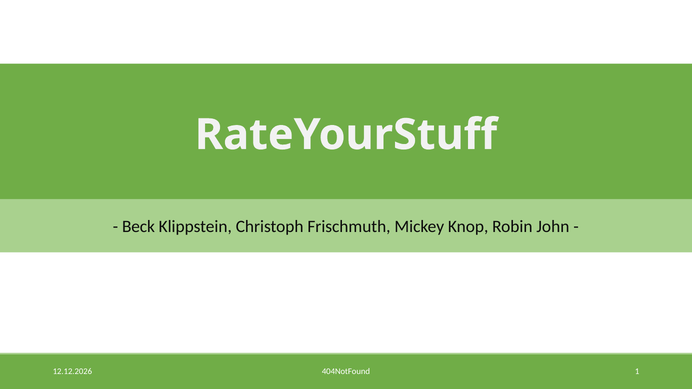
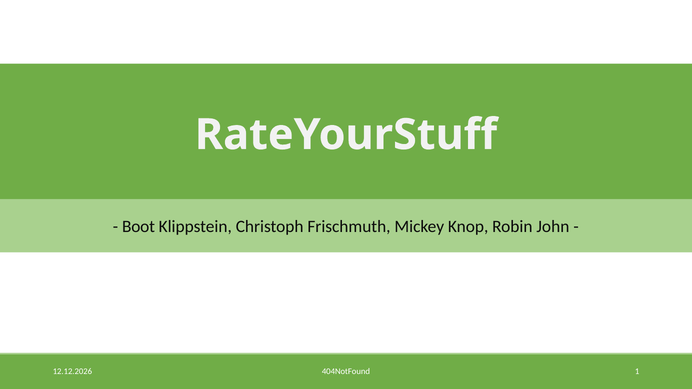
Beck: Beck -> Boot (138, 227)
